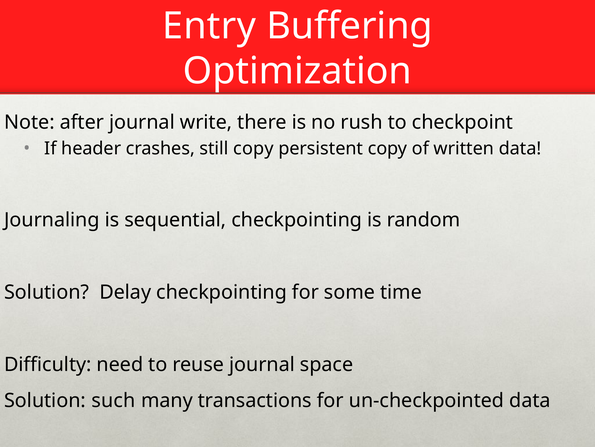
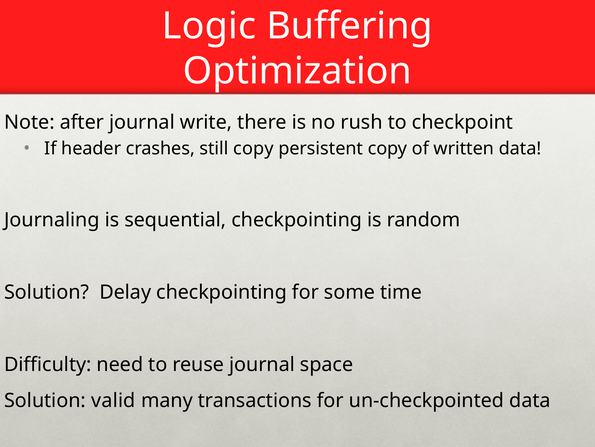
Entry: Entry -> Logic (209, 26)
such: such -> valid (113, 400)
